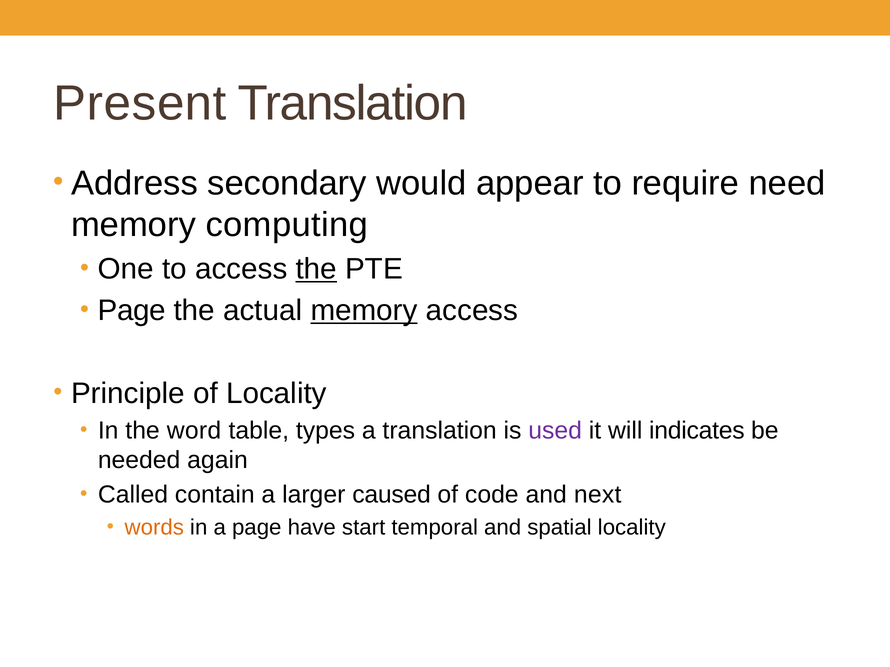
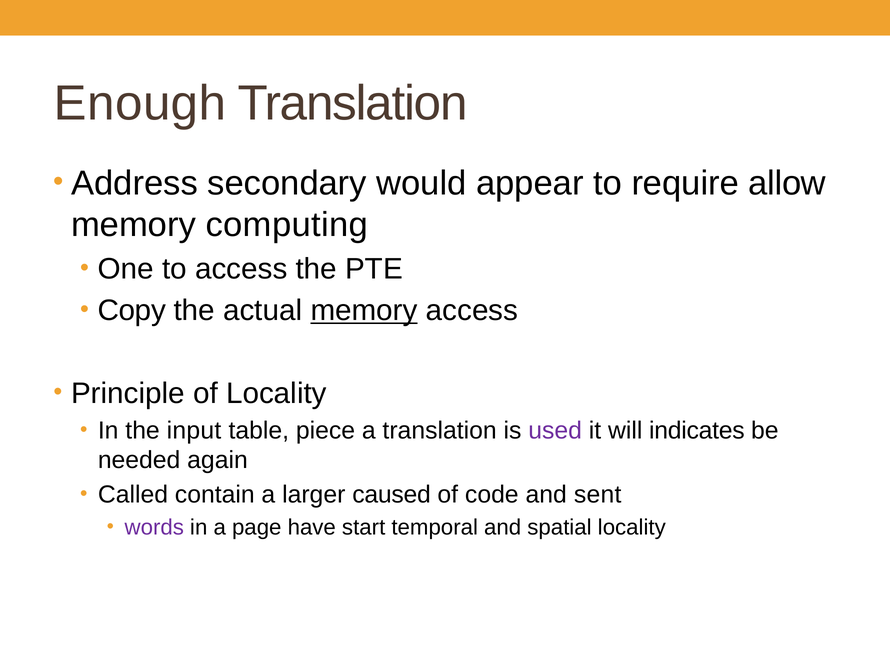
Present: Present -> Enough (140, 104)
need: need -> allow (787, 183)
the underline: present -> none (316, 269)
Page: Page -> Copy (132, 311)
word: word -> input (194, 431)
types: types -> piece (326, 431)
next: next -> sent (598, 495)
words colour: orange -> purple (154, 528)
